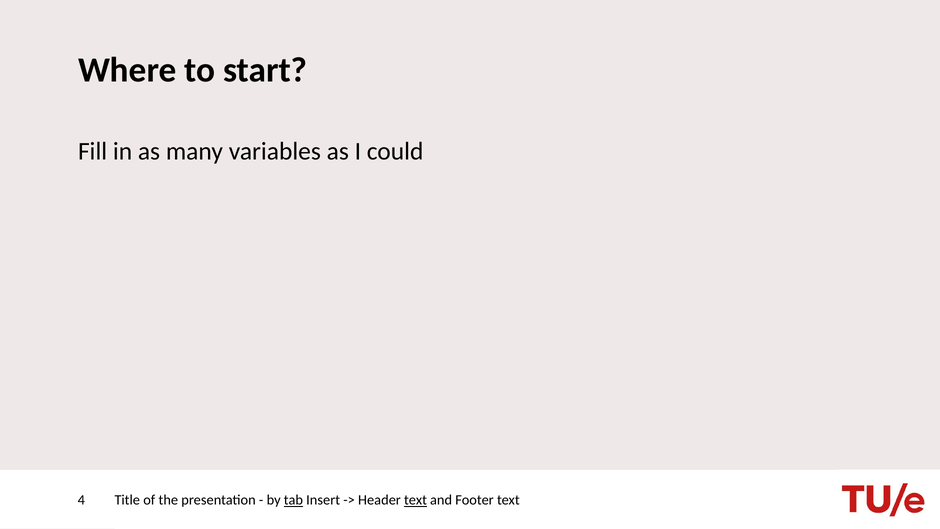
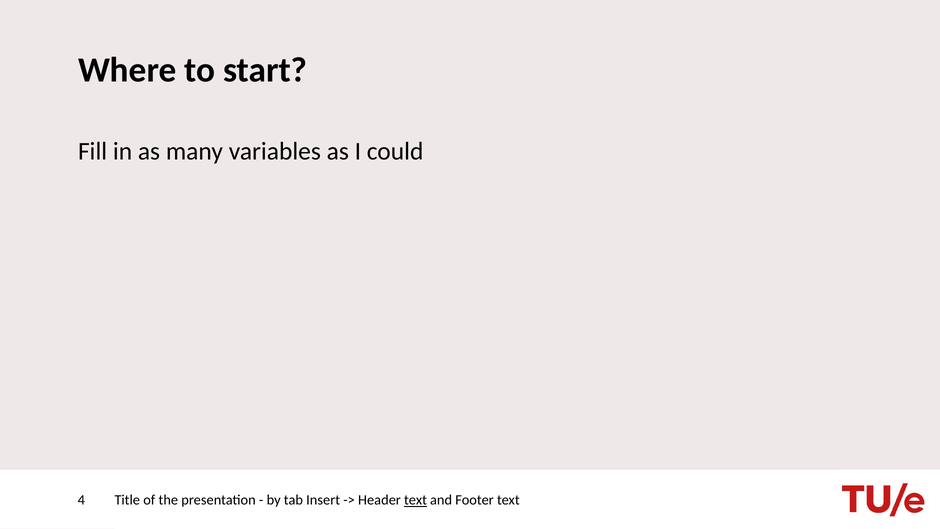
tab underline: present -> none (293, 500)
